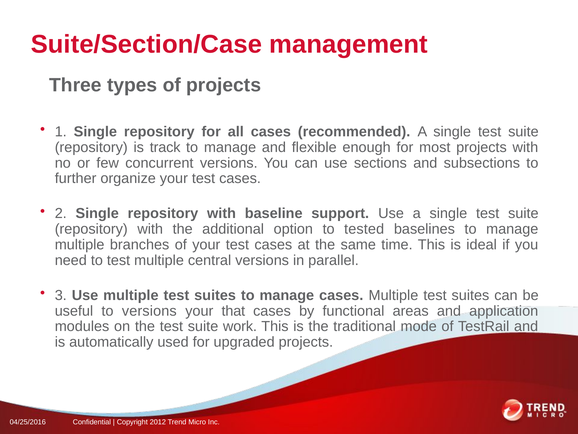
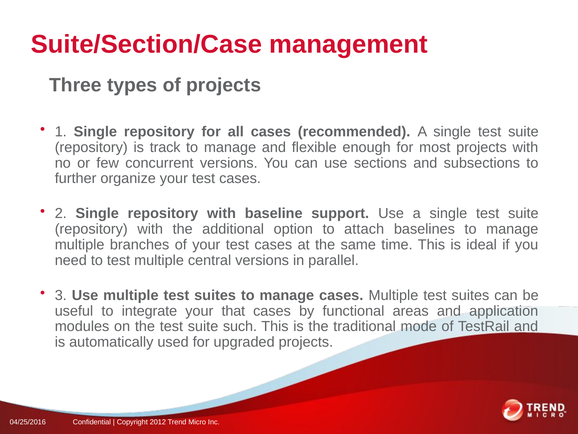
tested: tested -> attach (364, 229)
to versions: versions -> integrate (149, 311)
work: work -> such (240, 326)
